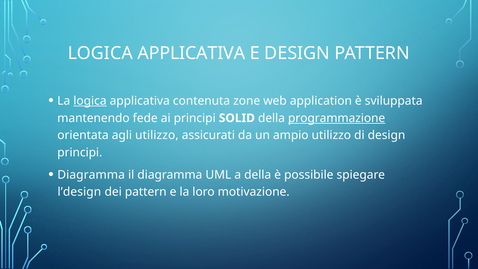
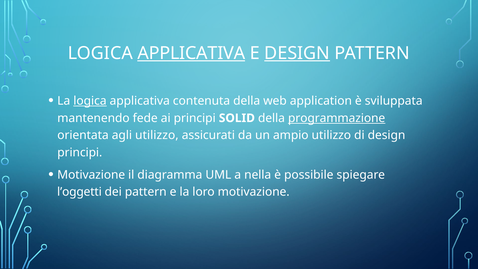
APPLICATIVA underline: none -> present (191, 53)
DESIGN underline: none -> present (297, 53)
contenuta zone: zone -> della (247, 101)
Diagramma: Diagramma -> Motivazione (91, 175)
a della: della -> nella (258, 175)
l’design: l’design -> l’oggetti (79, 192)
